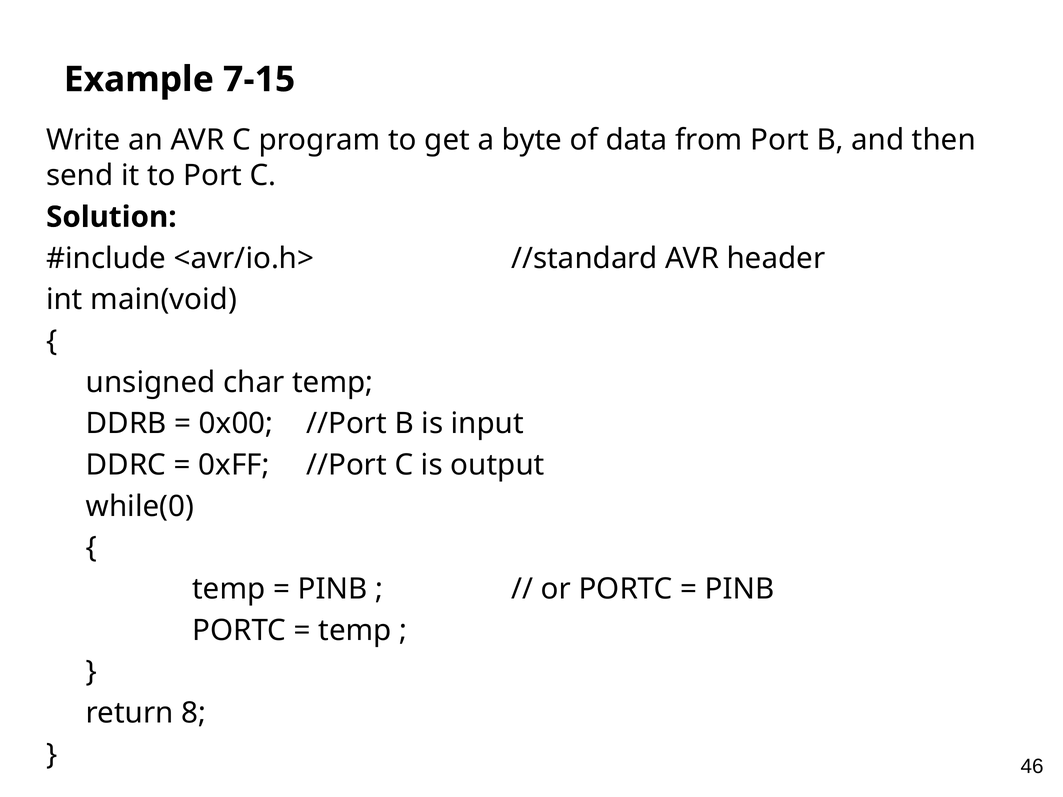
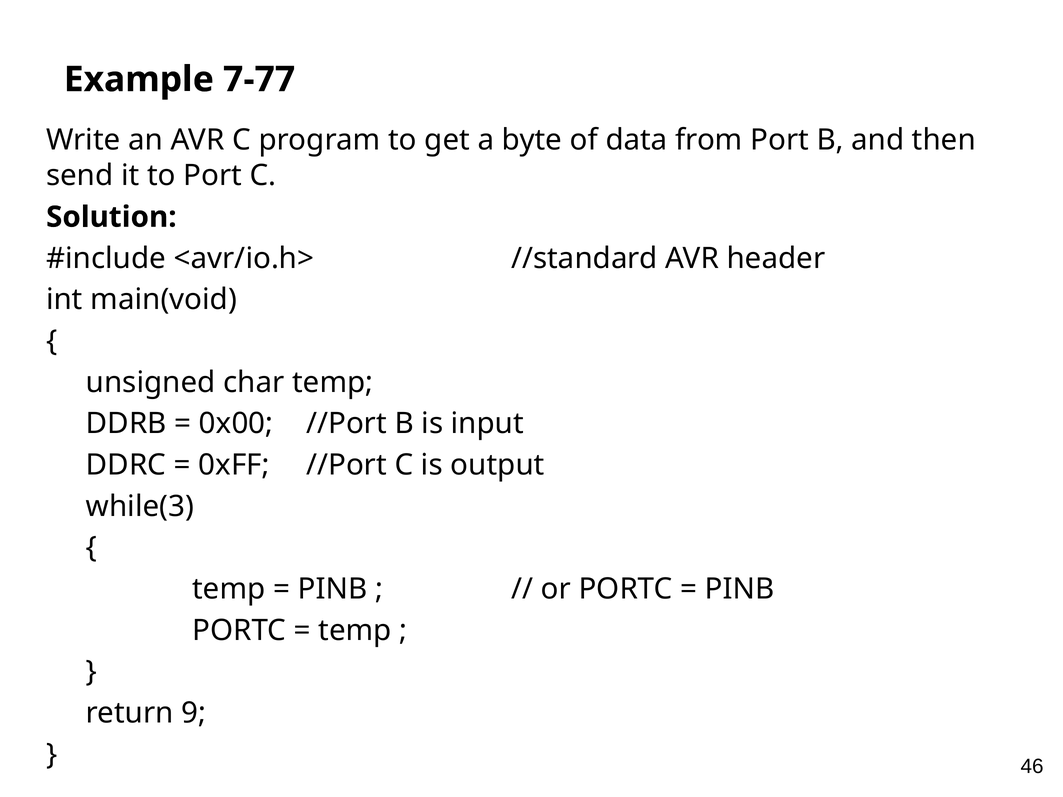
7-15: 7-15 -> 7-77 (259, 79)
while(0: while(0 -> while(3 (140, 507)
8: 8 -> 9 (194, 713)
